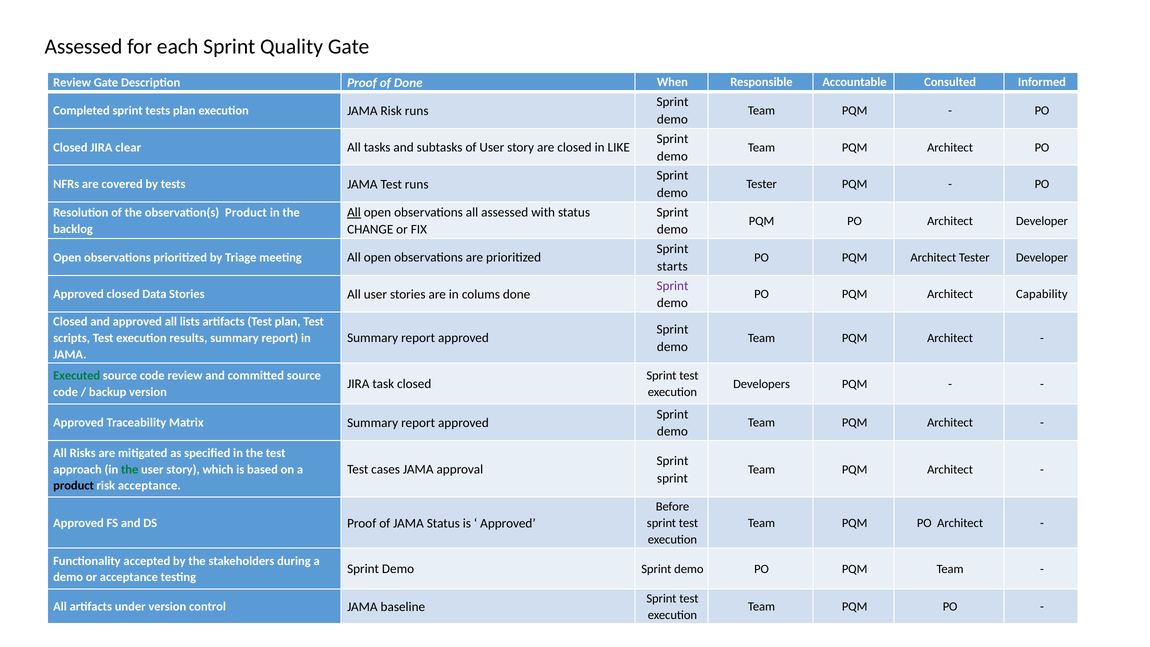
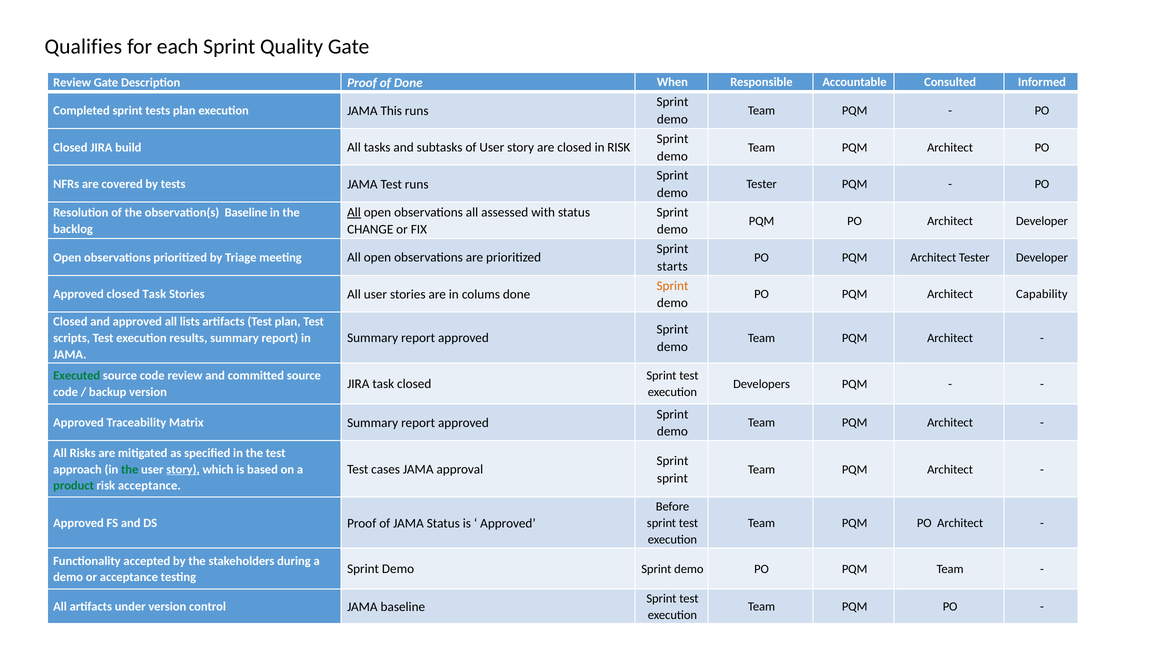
Assessed: Assessed -> Qualifies (83, 47)
JAMA Risk: Risk -> This (391, 111)
clear: clear -> build (128, 147)
in LIKE: LIKE -> RISK (619, 147)
observation(s Product: Product -> Baseline (246, 213)
Sprint colour: purple -> orange (672, 286)
closed Data: Data -> Task (154, 294)
story underline: none -> present (183, 469)
product colour: black -> green (74, 486)
